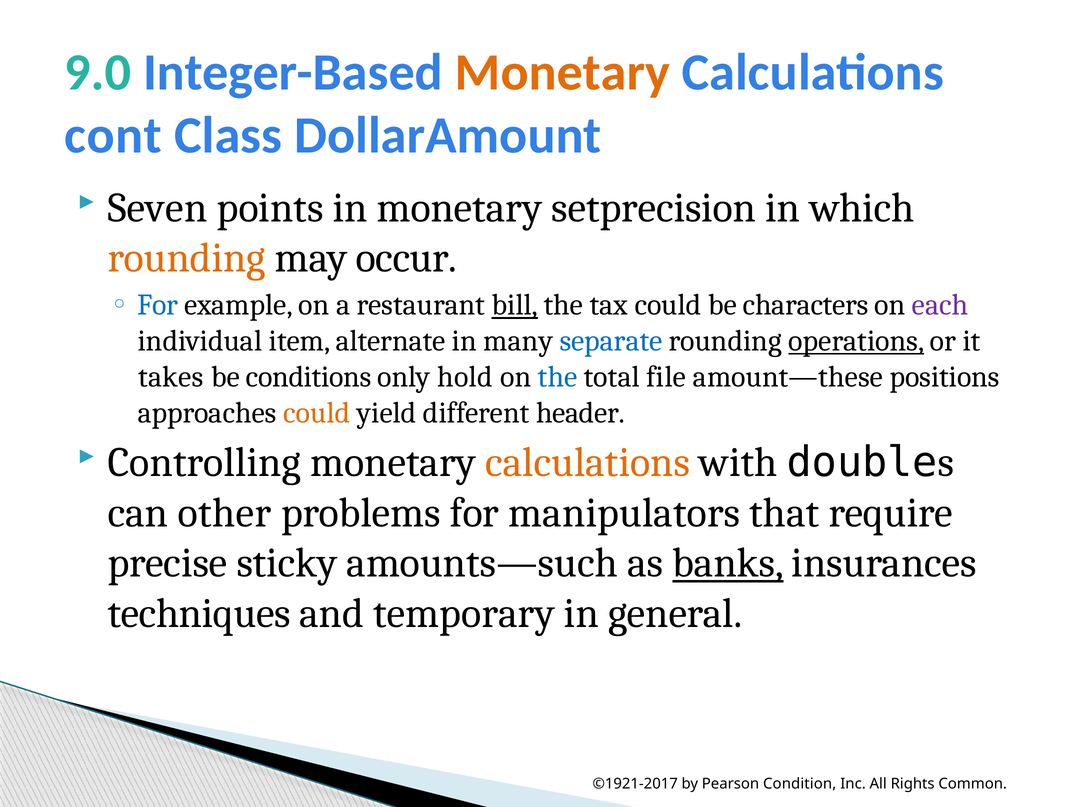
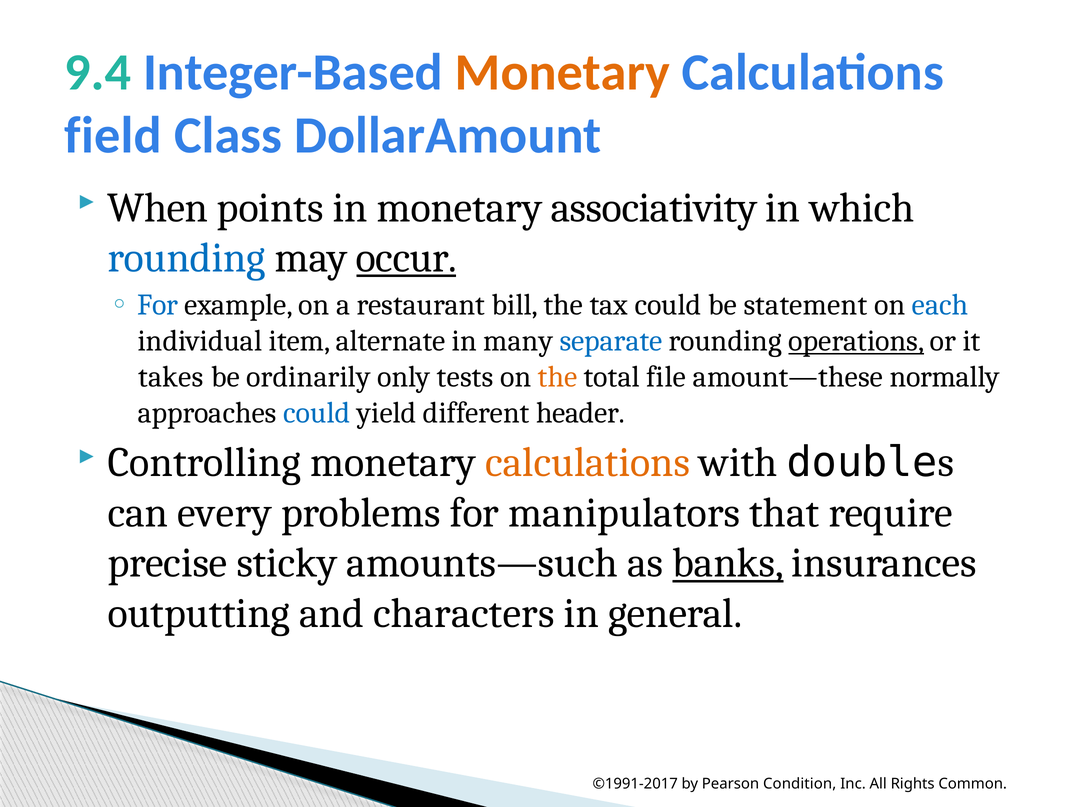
9.0: 9.0 -> 9.4 (98, 73)
cont: cont -> field (113, 135)
Seven: Seven -> When (158, 208)
setprecision: setprecision -> associativity (654, 208)
rounding colour: orange -> blue (186, 258)
occur underline: none -> present (406, 258)
bill underline: present -> none (515, 305)
characters: characters -> statement (805, 305)
each colour: purple -> blue (940, 305)
conditions: conditions -> ordinarily (309, 377)
hold: hold -> tests (465, 377)
the colour: blue -> orange (558, 377)
positions: positions -> normally (945, 377)
could colour: orange -> blue (317, 413)
other: other -> every (224, 513)
techniques: techniques -> outputting (199, 613)
temporary: temporary -> characters (464, 613)
©1921-2017: ©1921-2017 -> ©1991-2017 (635, 784)
